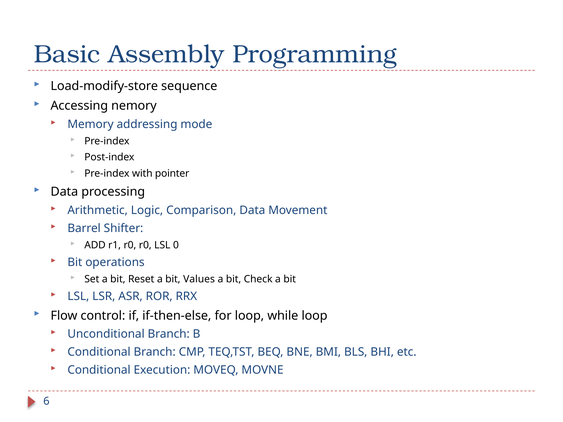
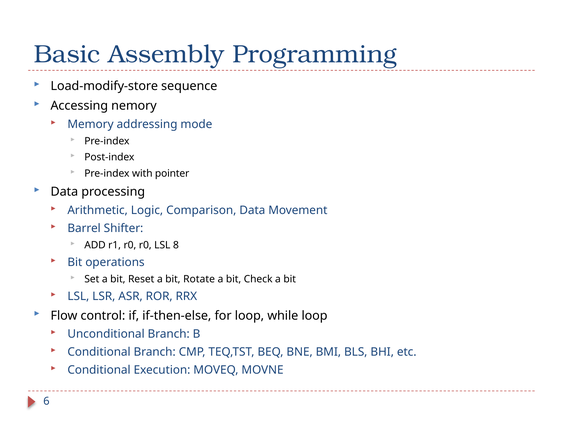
0: 0 -> 8 (176, 245)
Values: Values -> Rotate (199, 279)
